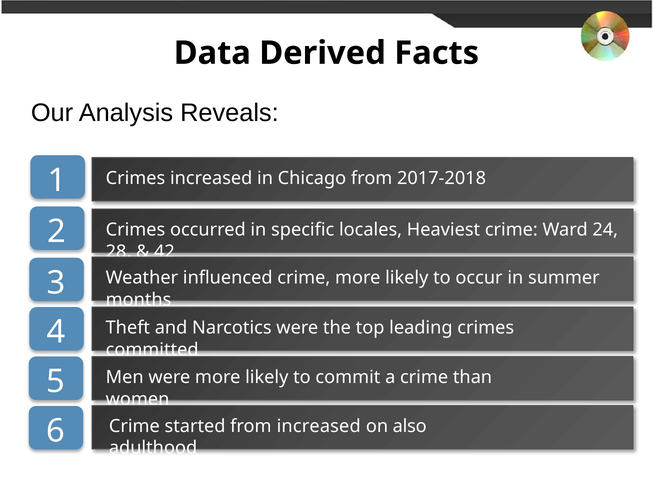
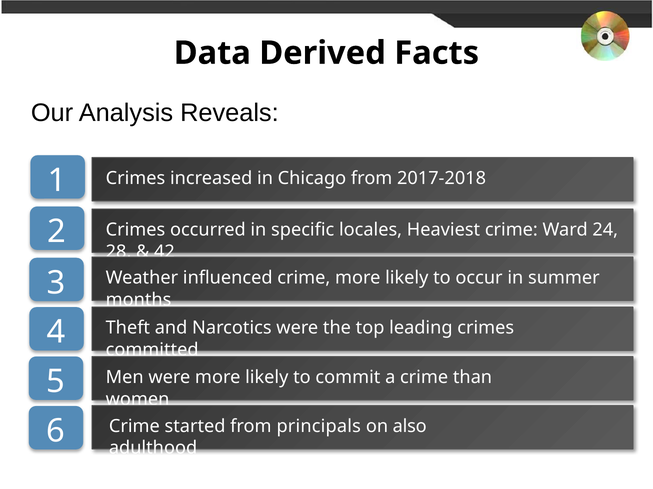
from increased: increased -> principals (319, 427)
